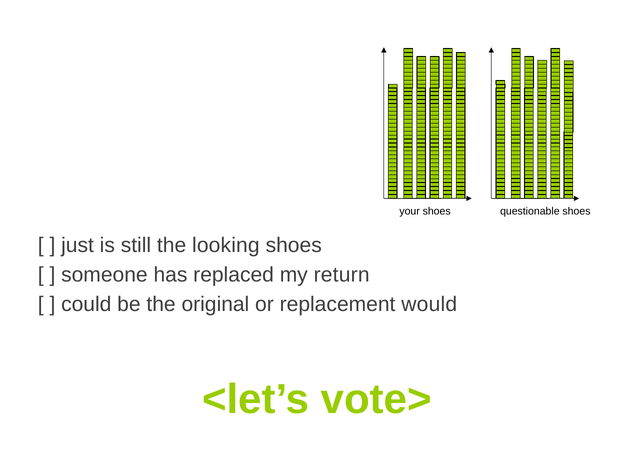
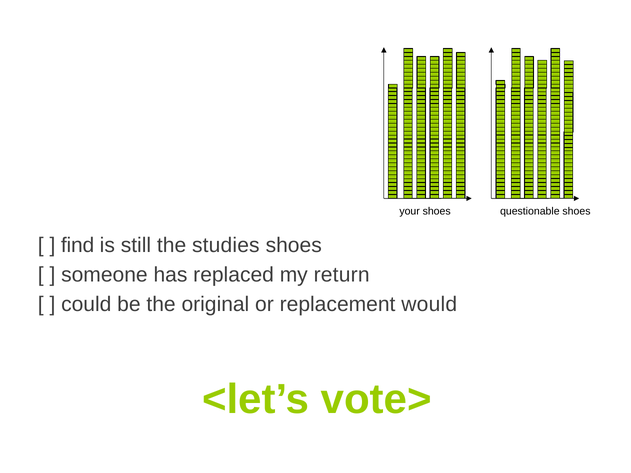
just: just -> find (78, 245)
looking: looking -> studies (226, 245)
